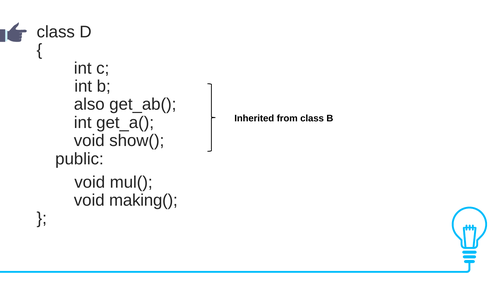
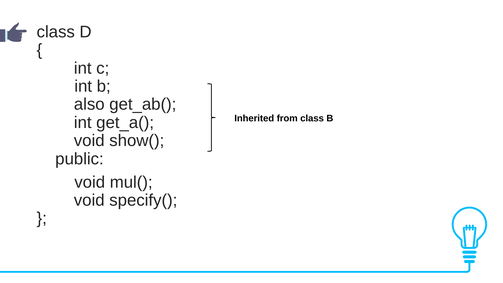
making(: making( -> specify( (143, 200)
